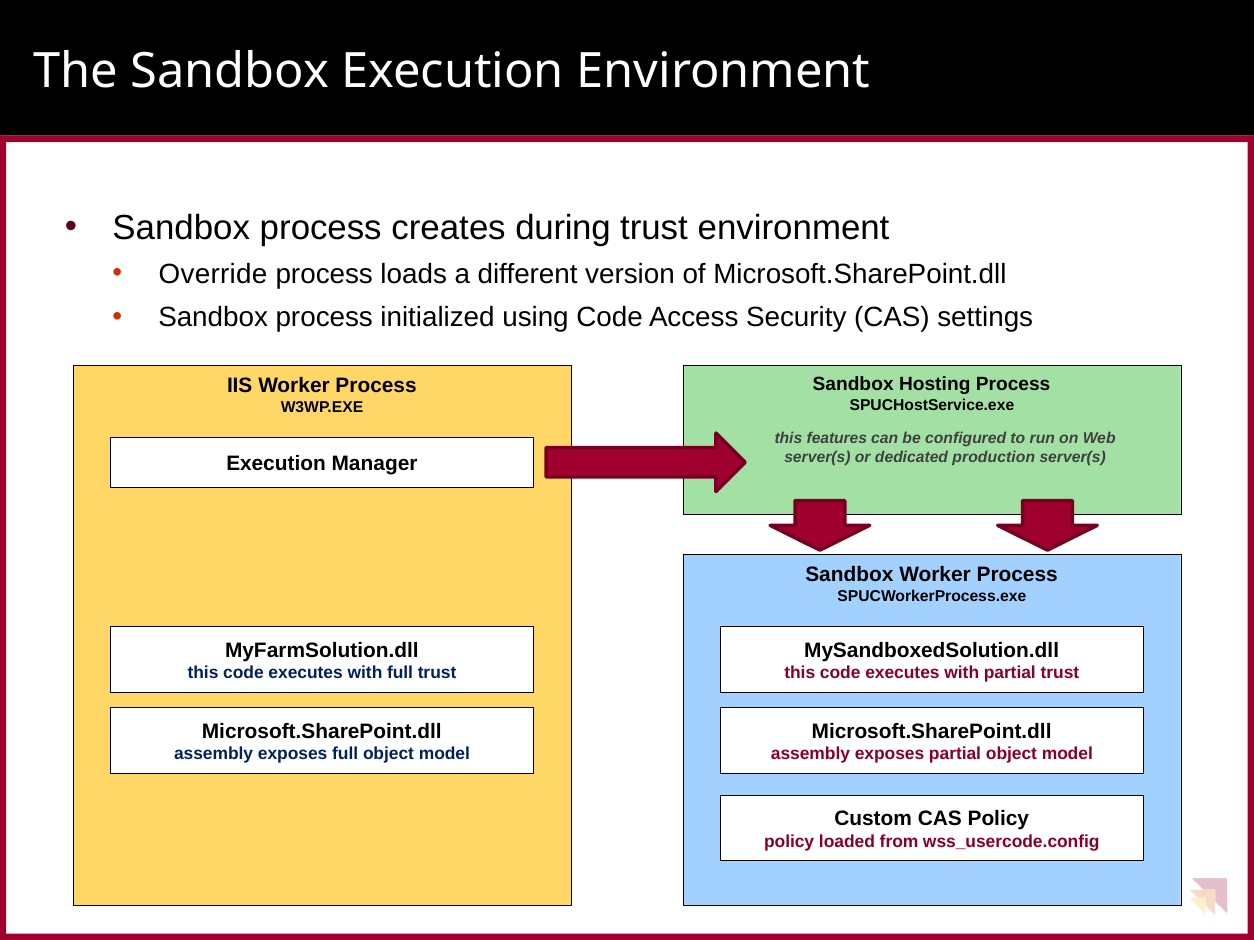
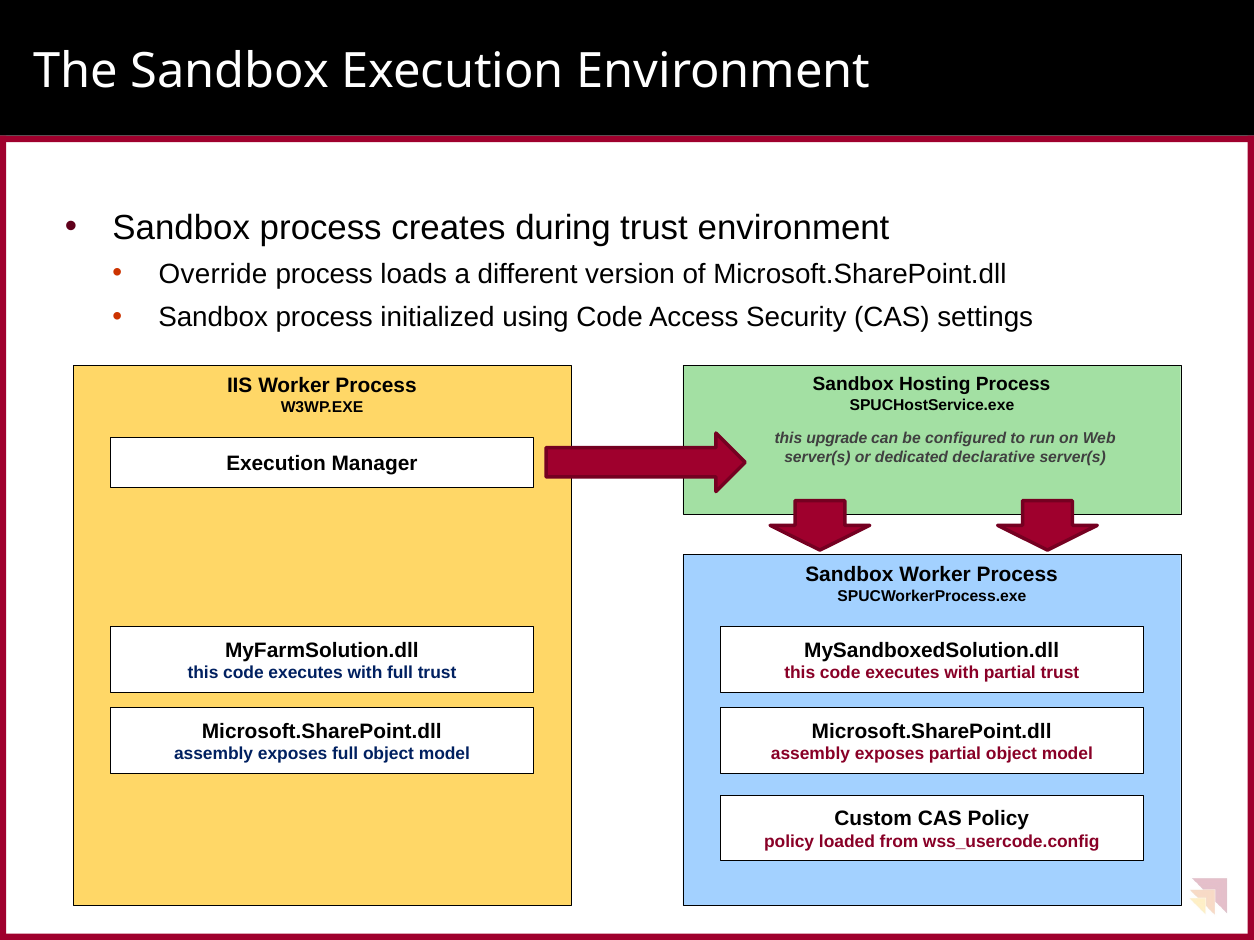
features: features -> upgrade (837, 438)
production: production -> declarative (994, 457)
